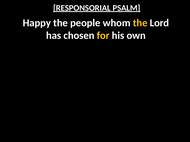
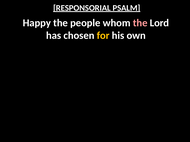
the colour: yellow -> pink (140, 23)
